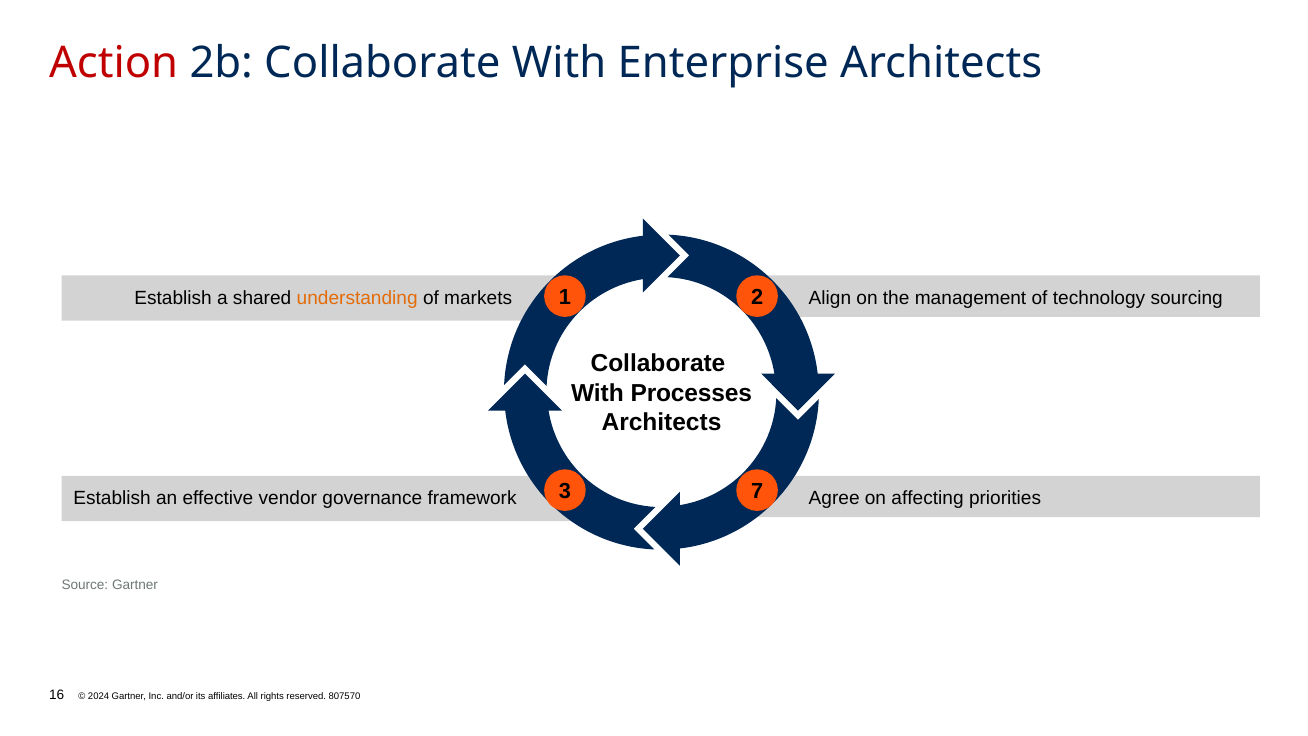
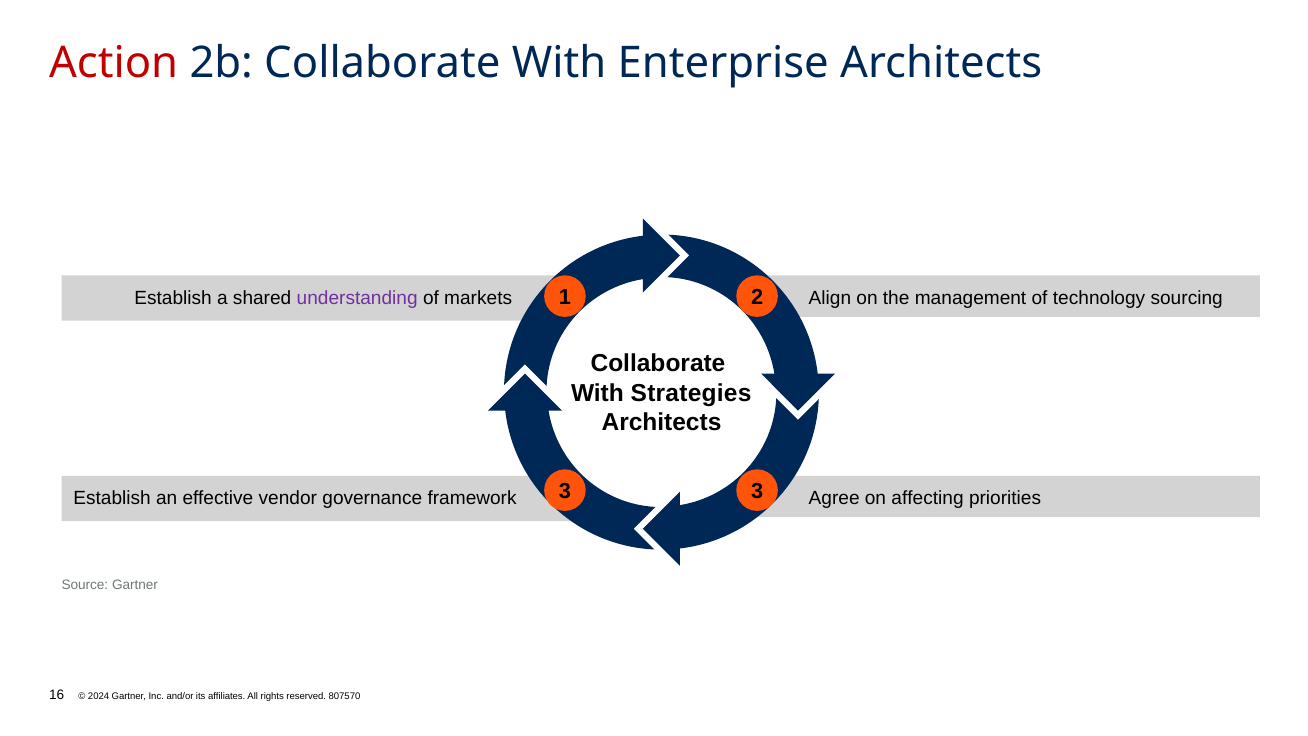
understanding colour: orange -> purple (357, 298)
Processes: Processes -> Strategies (691, 393)
3 7: 7 -> 3 (757, 491)
